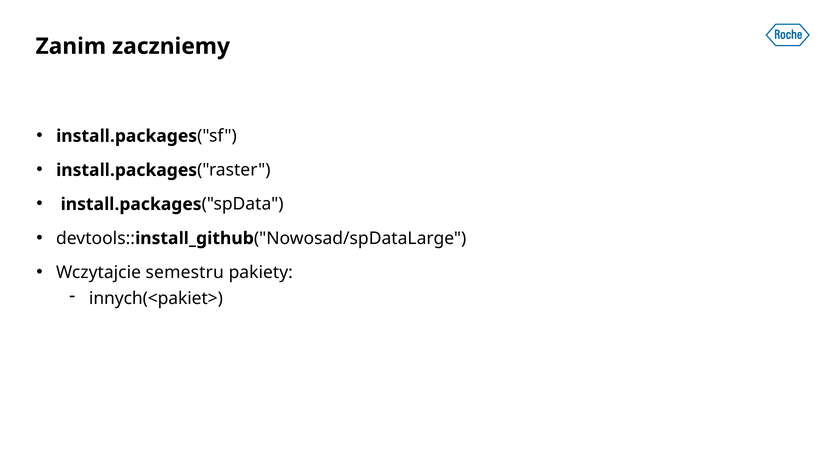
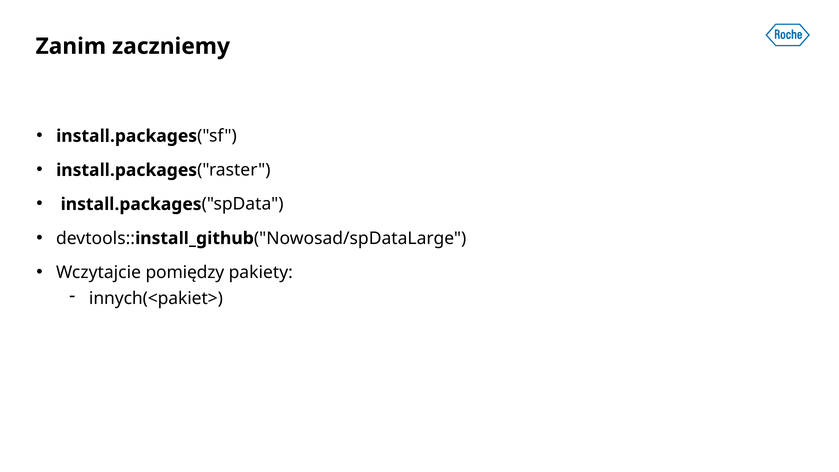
semestru: semestru -> pomiędzy (185, 272)
